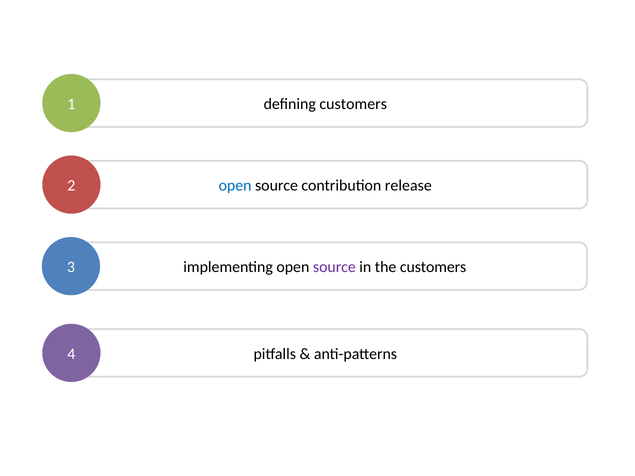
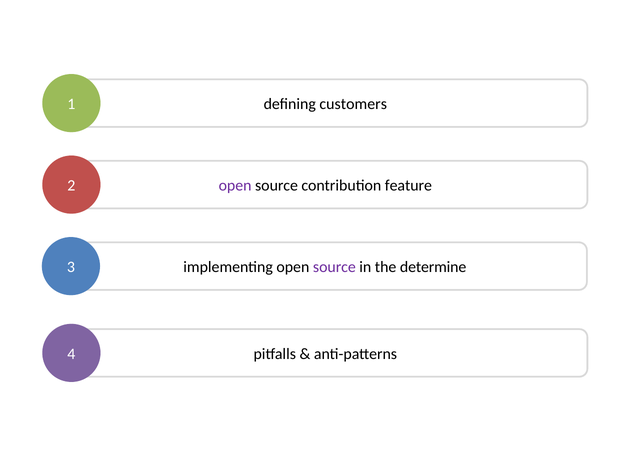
open colour: blue -> purple (235, 186)
release: release -> feature (408, 186)
the customers: customers -> determine (433, 267)
